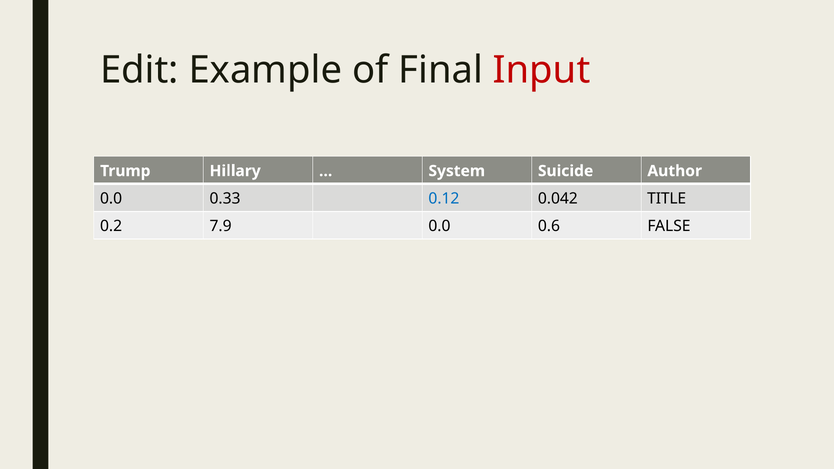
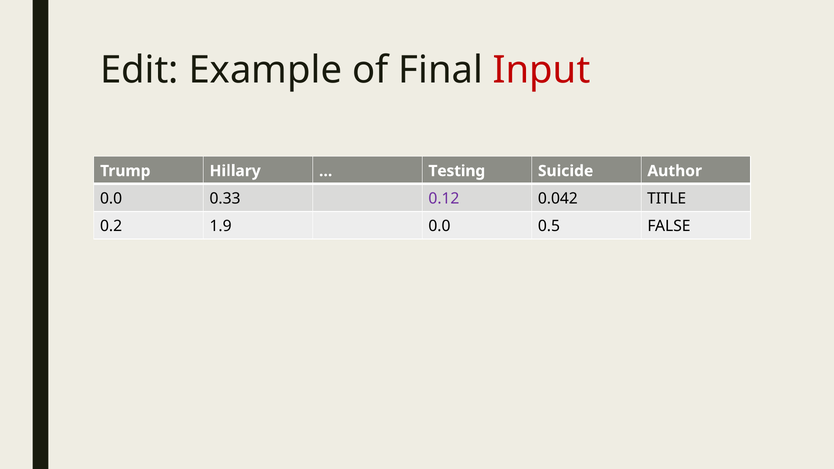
System: System -> Testing (457, 171)
0.12 colour: blue -> purple (444, 199)
7.9: 7.9 -> 1.9 (221, 226)
0.6: 0.6 -> 0.5 (549, 226)
